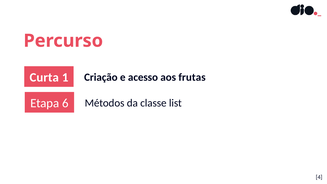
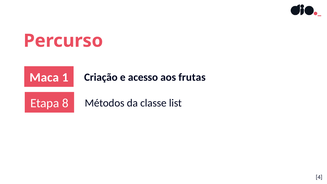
Curta: Curta -> Maca (44, 77)
6: 6 -> 8 (65, 103)
